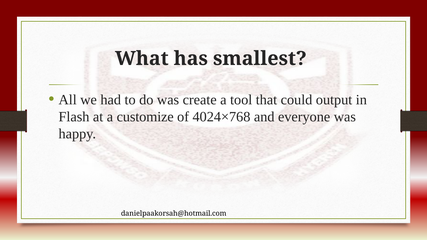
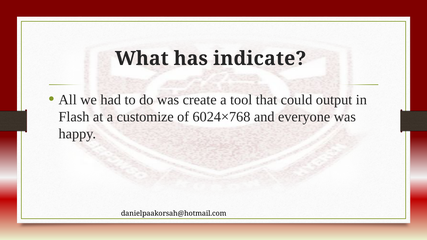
smallest: smallest -> indicate (260, 59)
4024×768: 4024×768 -> 6024×768 (221, 117)
